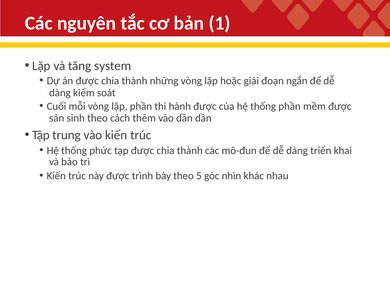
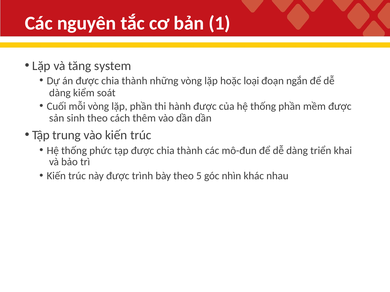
giải: giải -> loại (251, 81)
